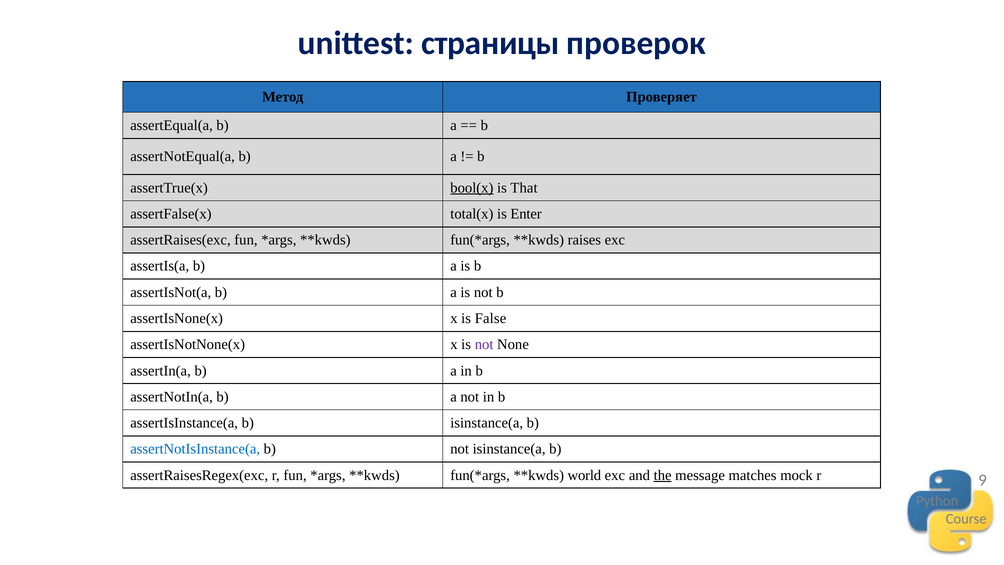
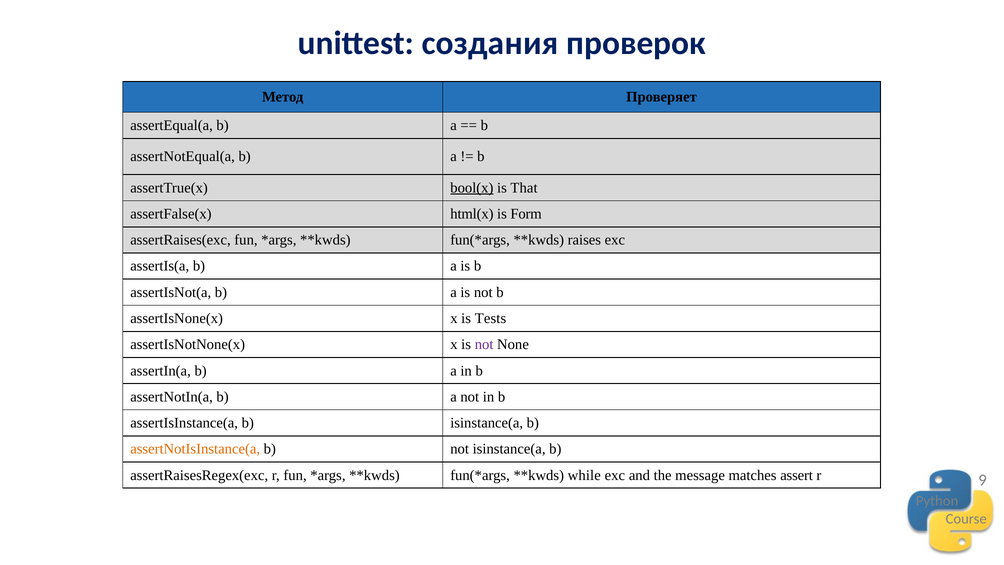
страницы: страницы -> создания (490, 43)
total(x: total(x -> html(x (472, 214)
Enter: Enter -> Form (526, 214)
False: False -> Tests (491, 318)
assertNotIsInstance(a colour: blue -> orange (195, 449)
world: world -> while (584, 475)
the underline: present -> none (663, 475)
mock: mock -> assert (797, 475)
